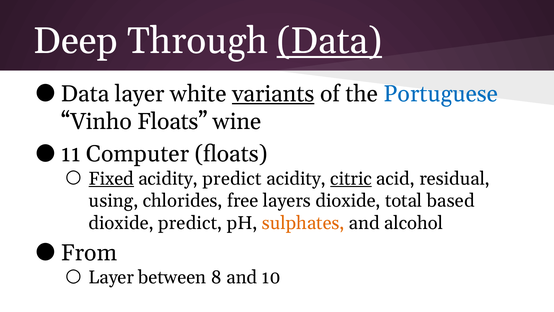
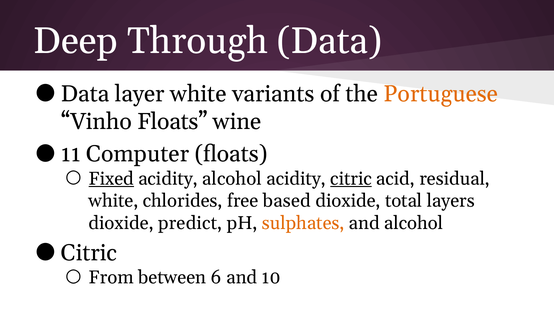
Data underline: present -> none (329, 41)
variants underline: present -> none (273, 94)
Portuguese colour: blue -> orange (441, 94)
acidity predict: predict -> alcohol (232, 178)
using: using -> white (114, 201)
layers: layers -> based (287, 201)
based: based -> layers (451, 201)
From: From -> Citric (89, 253)
Layer: Layer -> From (111, 277)
8: 8 -> 6 (216, 277)
